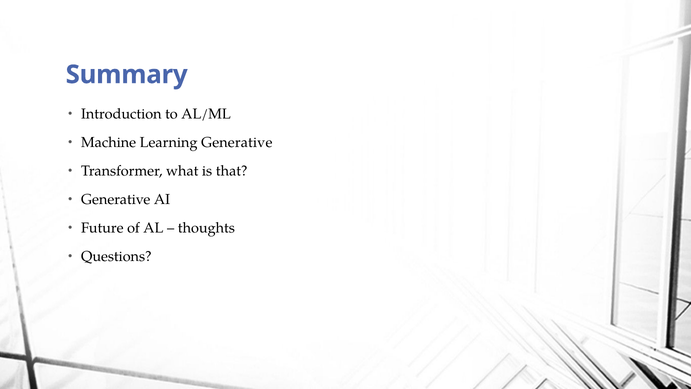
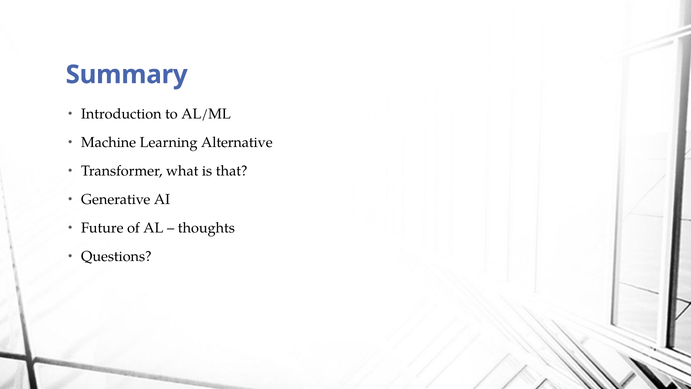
Learning Generative: Generative -> Alternative (237, 142)
